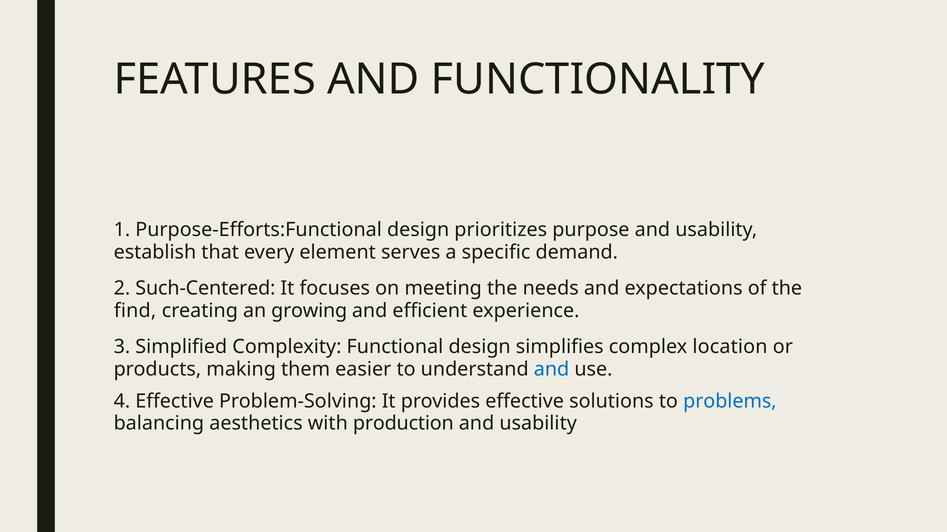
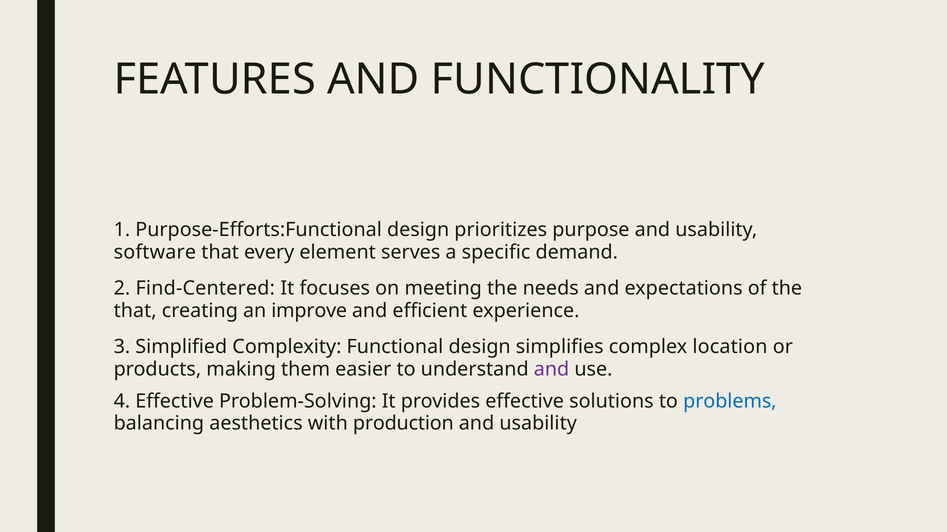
establish: establish -> software (155, 252)
Such-Centered: Such-Centered -> Find-Centered (205, 289)
find: find -> that (135, 311)
growing: growing -> improve (309, 311)
and colour: blue -> purple (552, 370)
